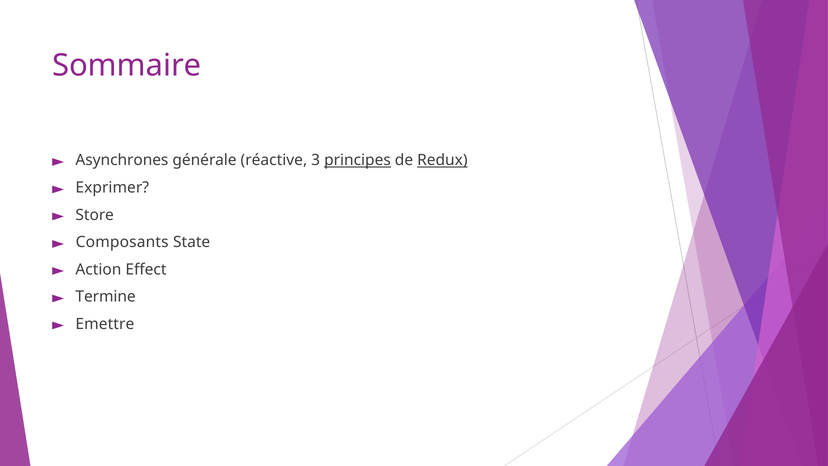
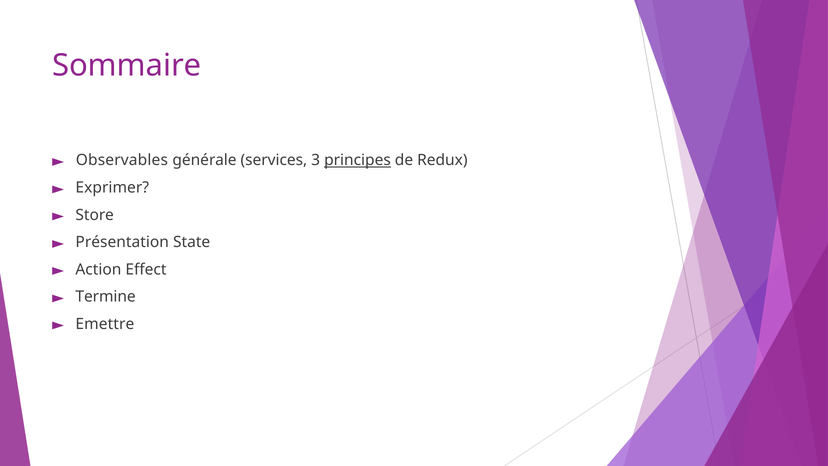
Asynchrones: Asynchrones -> Observables (122, 160)
réactive: réactive -> services (274, 160)
Redux underline: present -> none (442, 160)
Composants: Composants -> Présentation (122, 242)
